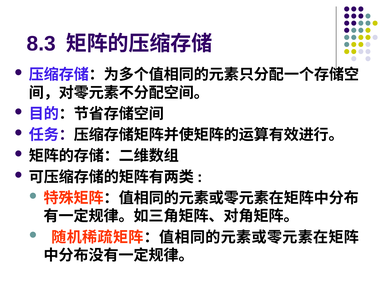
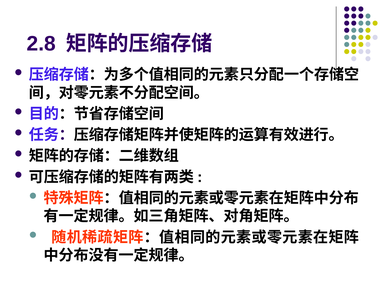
8.3: 8.3 -> 2.8 (41, 44)
